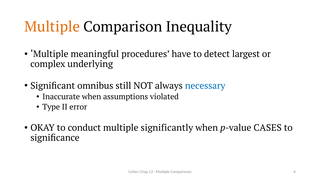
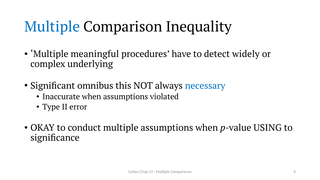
Multiple colour: orange -> blue (52, 27)
largest: largest -> widely (246, 54)
still: still -> this (123, 86)
multiple significantly: significantly -> assumptions (167, 128)
CASES: CASES -> USING (268, 128)
